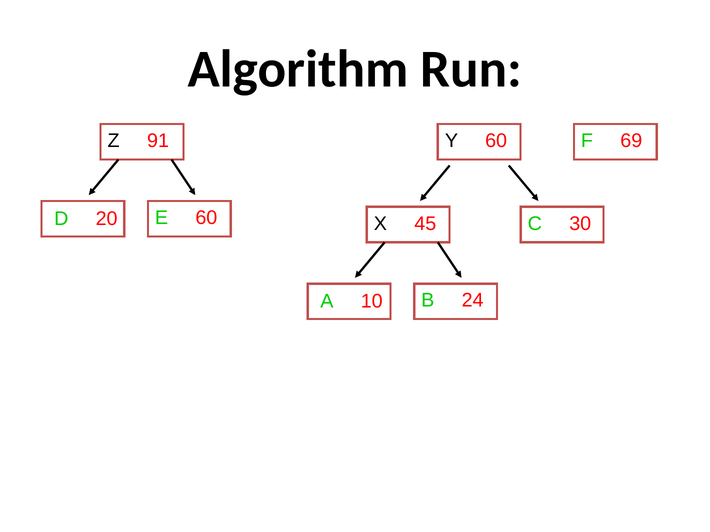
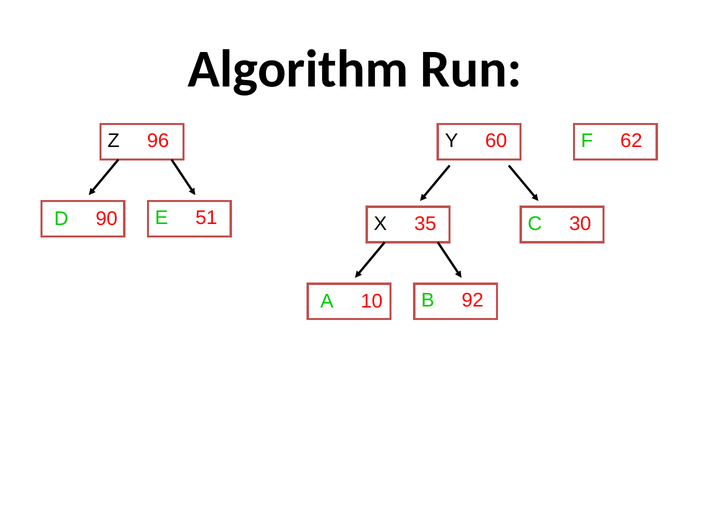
91: 91 -> 96 (158, 141)
69: 69 -> 62 (631, 141)
20: 20 -> 90 (107, 219)
E 60: 60 -> 51 (206, 218)
45: 45 -> 35 (425, 224)
24: 24 -> 92 (473, 301)
